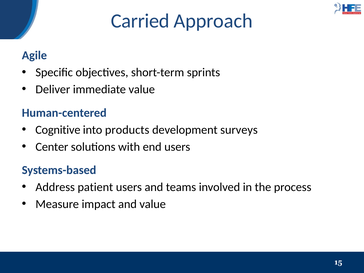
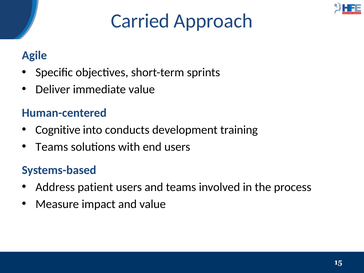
products: products -> conducts (127, 130)
surveys: surveys -> training (239, 130)
Center: Center -> Teams (52, 147)
